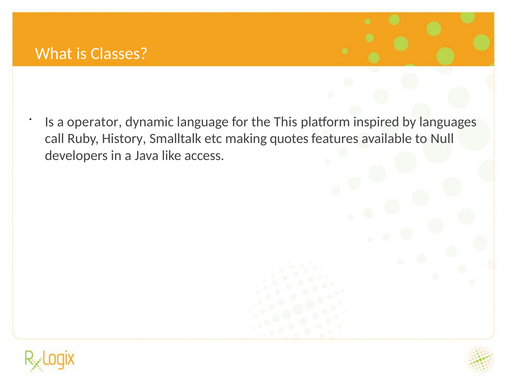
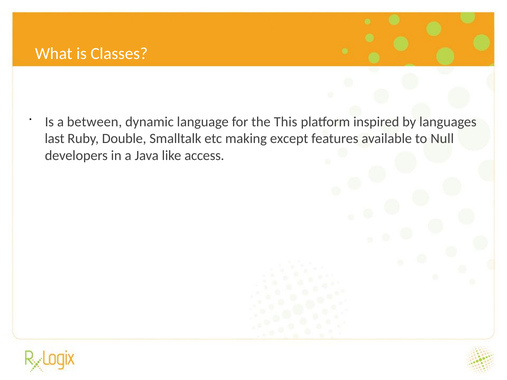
operator: operator -> between (94, 122)
call: call -> last (55, 139)
History: History -> Double (124, 139)
quotes: quotes -> except (289, 139)
